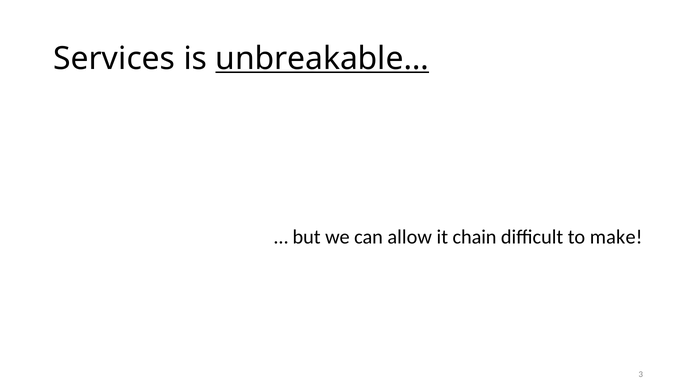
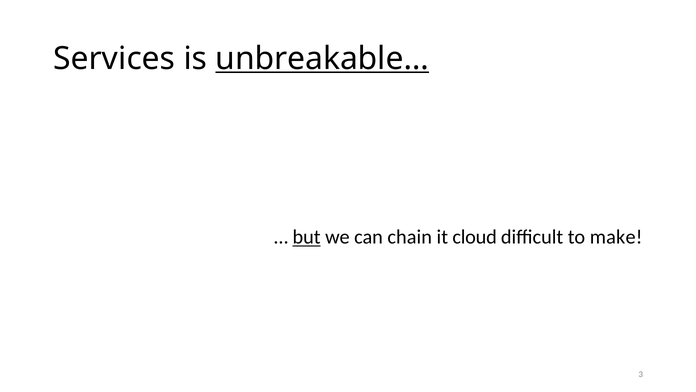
but underline: none -> present (307, 237)
allow: allow -> chain (410, 237)
chain: chain -> cloud (475, 237)
